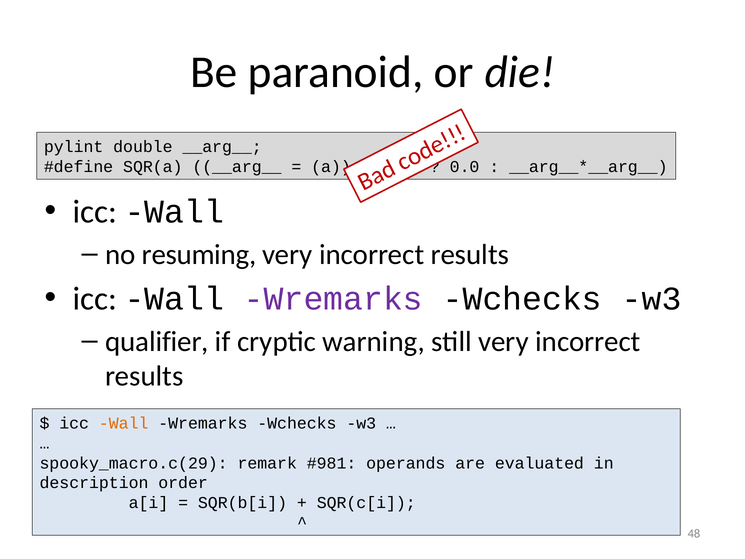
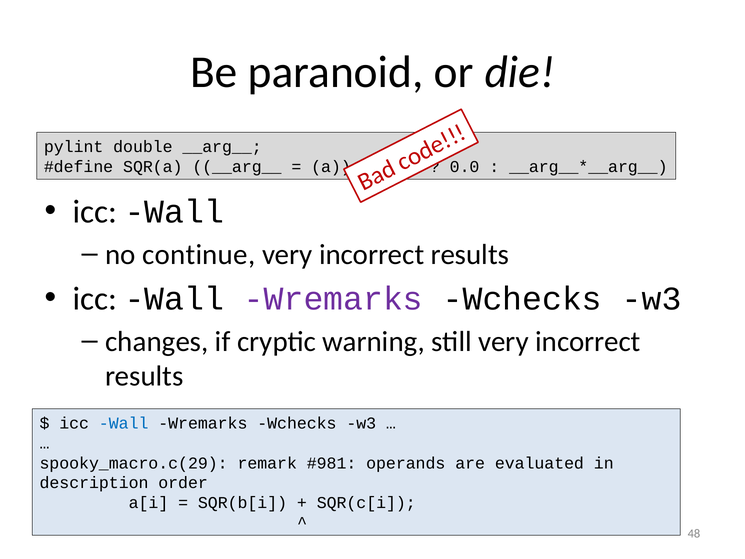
resuming: resuming -> continue (199, 254)
qualifier: qualifier -> changes (157, 341)
Wall colour: orange -> blue (124, 423)
